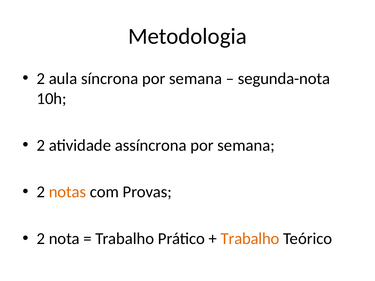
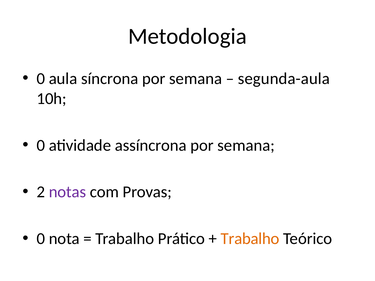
2: 2 -> 0 (41, 79)
segunda-nota: segunda-nota -> segunda-aula (284, 79)
2: 2 -> 0 (41, 145)
notas colour: orange -> purple (67, 192)
2: 2 -> 0 (41, 239)
